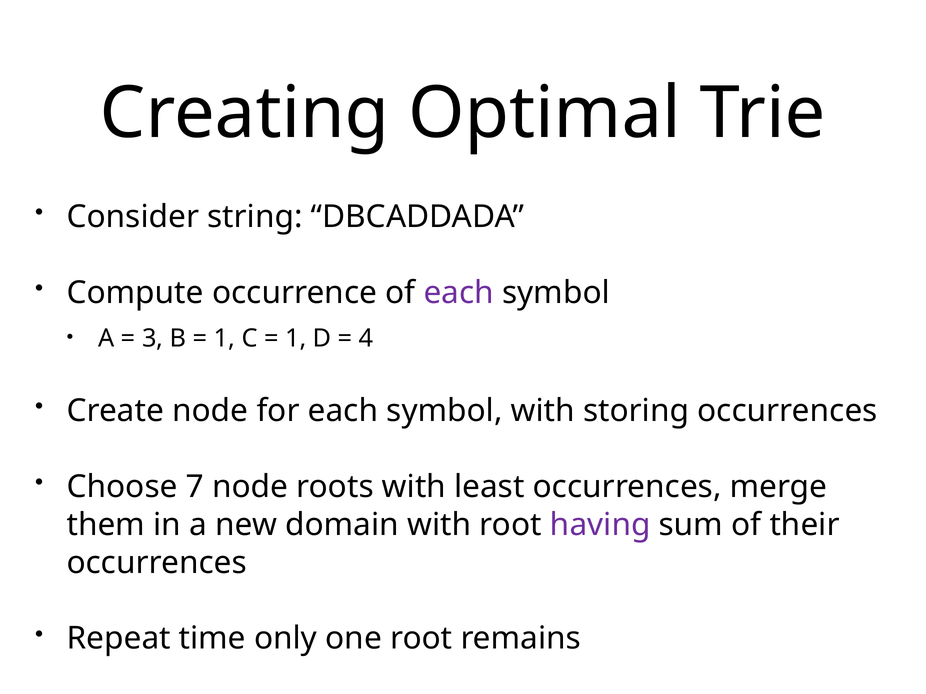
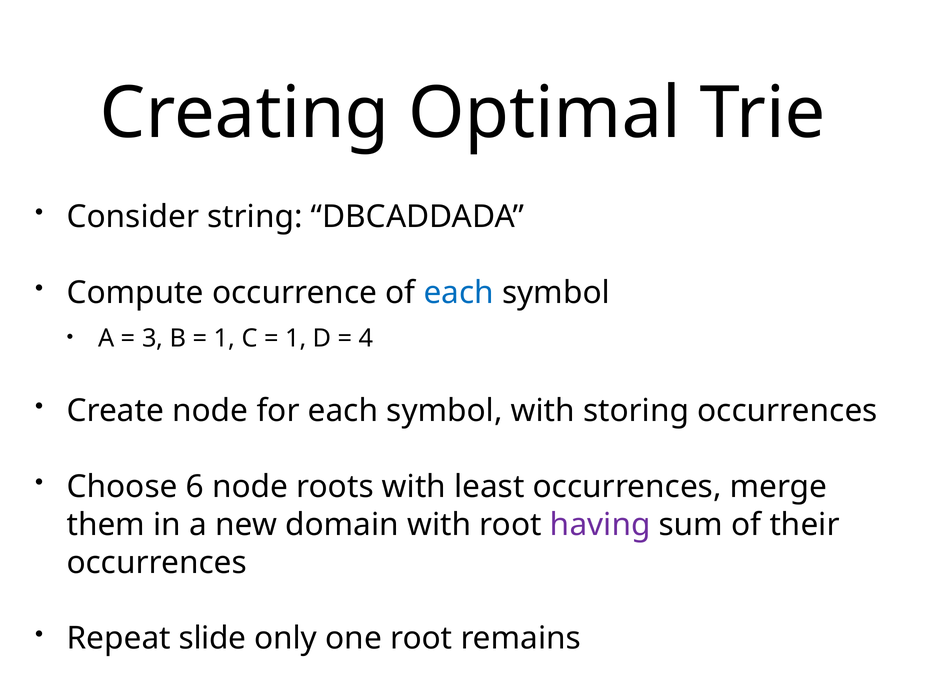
each colour: purple -> blue (459, 293)
7: 7 -> 6 (195, 487)
time: time -> slide (213, 639)
